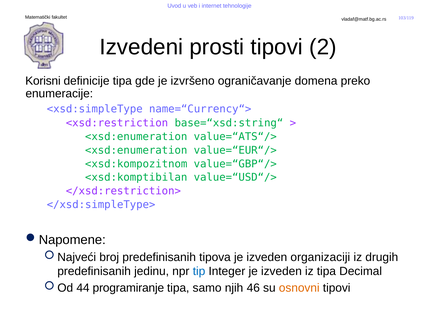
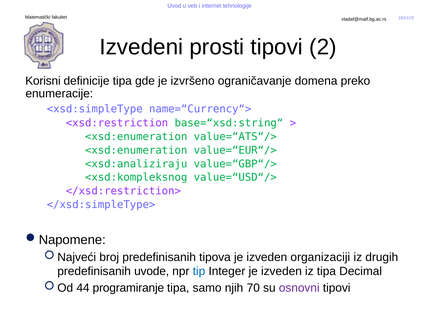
<xsd:kompozitnom: <xsd:kompozitnom -> <xsd:analiziraju (136, 164)
<xsd:komptibilan: <xsd:komptibilan -> <xsd:kompleksnog (136, 177)
jedinu: jedinu -> uvode (152, 271)
46: 46 -> 70 (253, 288)
osnovni colour: orange -> purple (299, 288)
